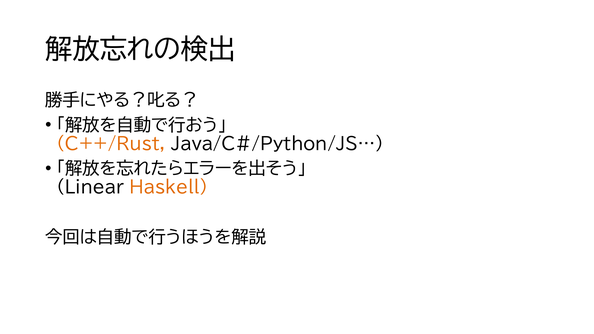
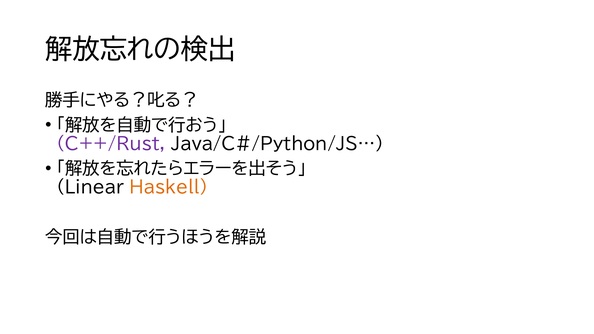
C++/Rust colour: orange -> purple (111, 144)
